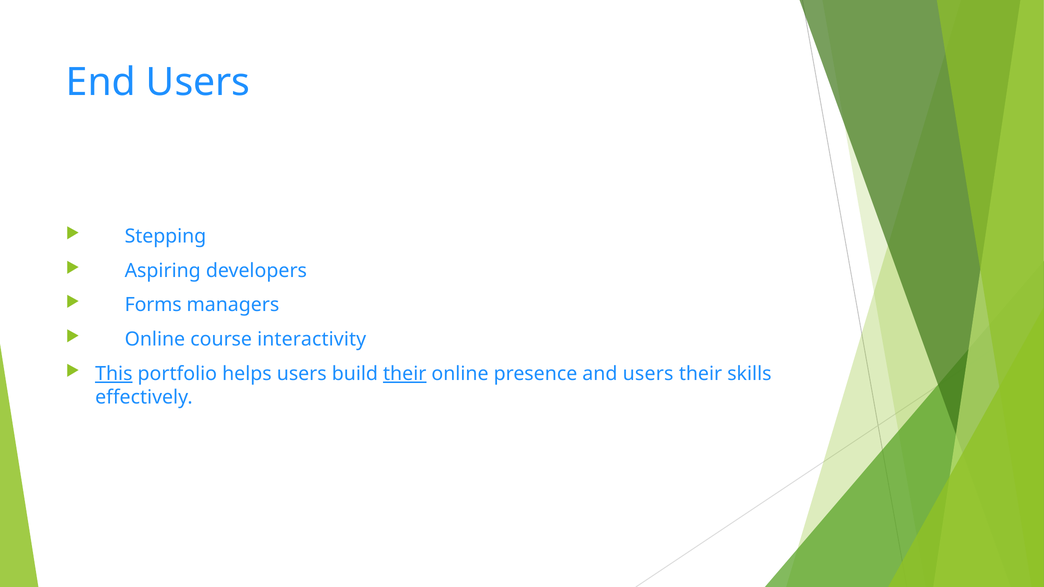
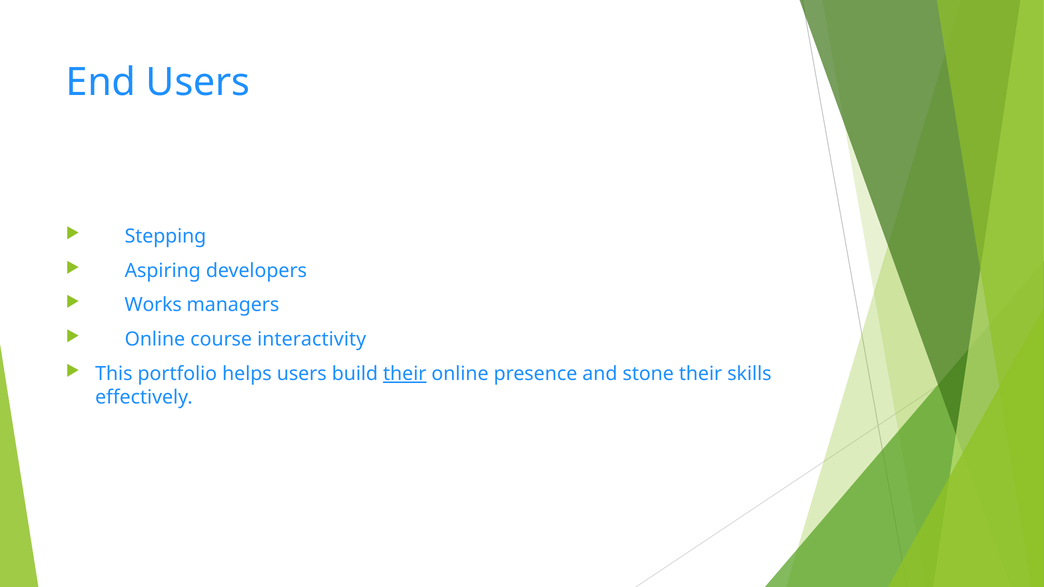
Forms: Forms -> Works (153, 305)
This underline: present -> none (114, 374)
and users: users -> stone (648, 374)
